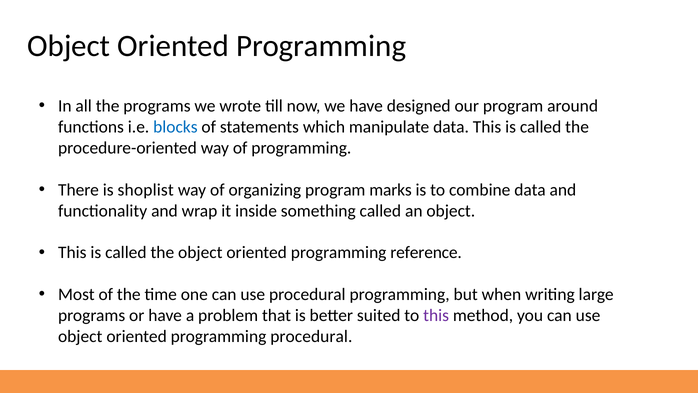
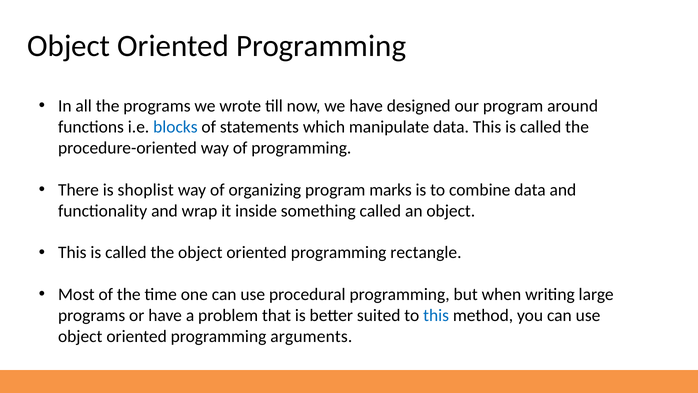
reference: reference -> rectangle (426, 252)
this colour: purple -> blue (436, 315)
programming procedural: procedural -> arguments (311, 336)
